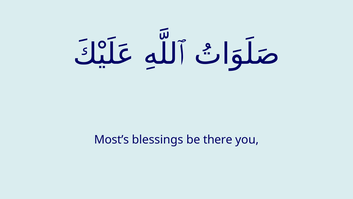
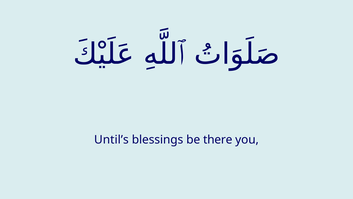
Most’s: Most’s -> Until’s (111, 139)
